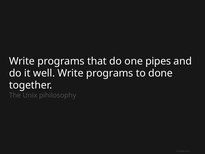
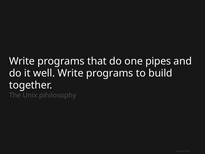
done: done -> build (160, 73)
